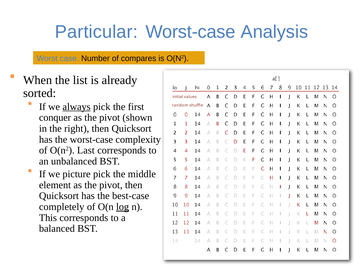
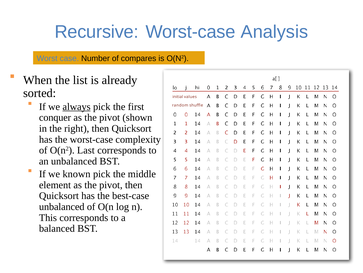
Particular: Particular -> Recursive (97, 32)
picture: picture -> known (77, 174)
completely: completely -> unbalanced (62, 206)
log underline: present -> none (123, 206)
